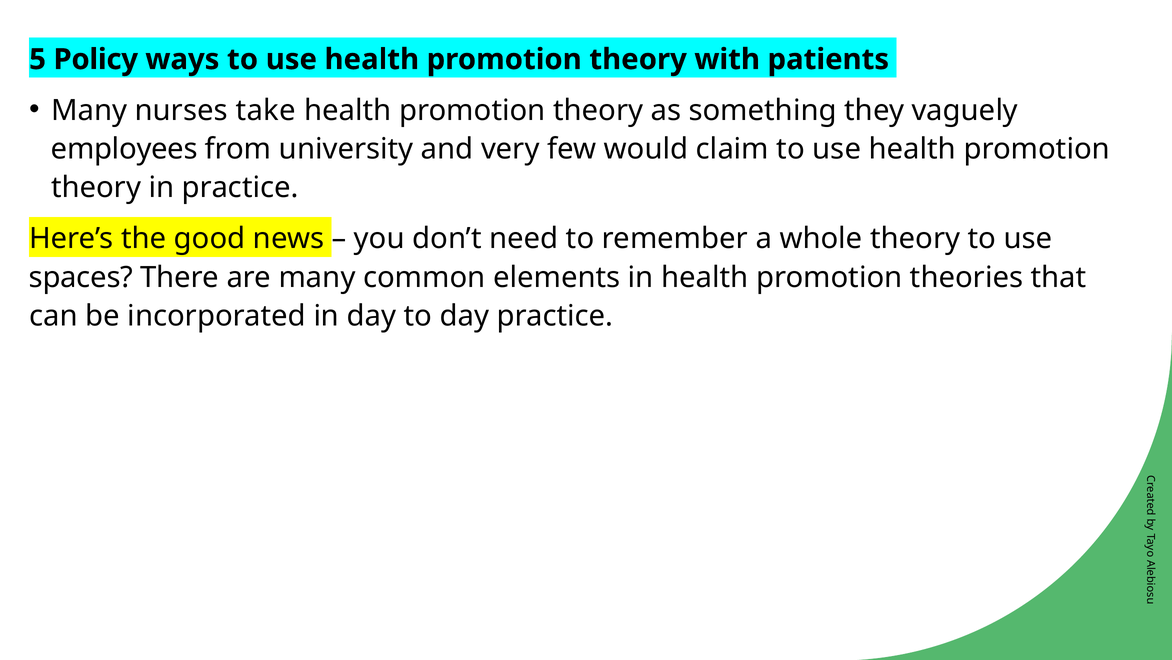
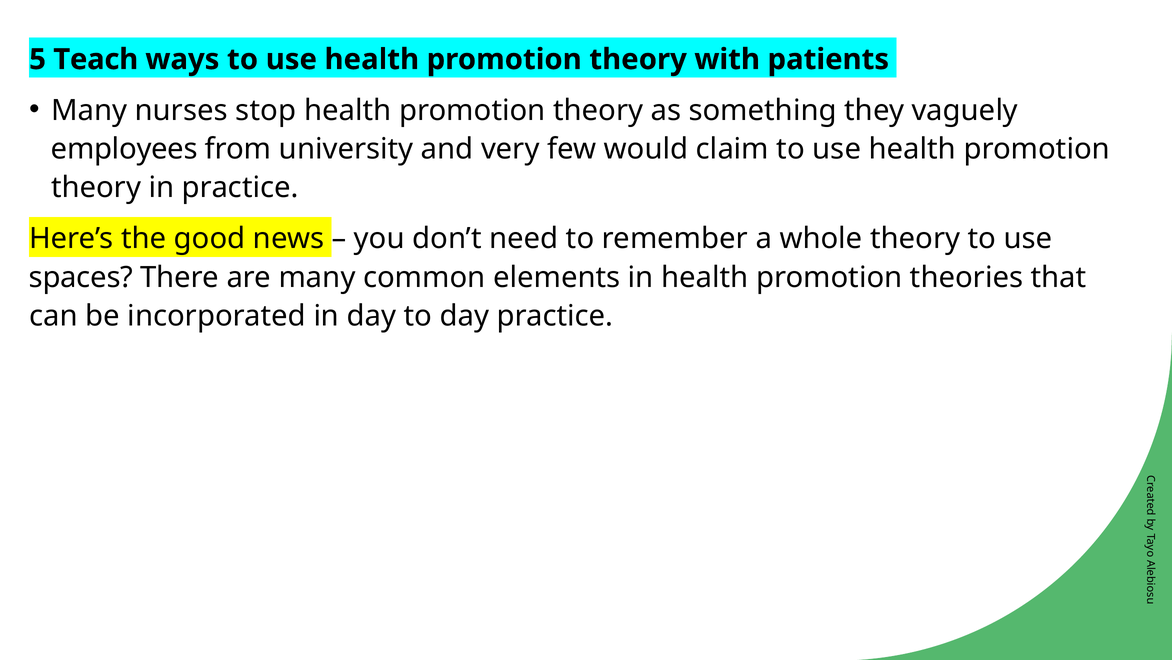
Policy: Policy -> Teach (96, 59)
take: take -> stop (266, 110)
